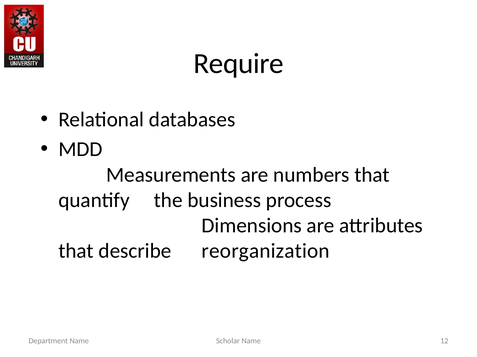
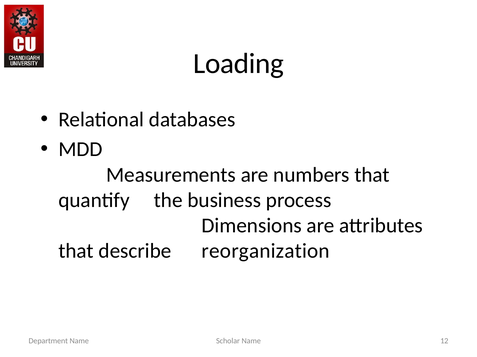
Require: Require -> Loading (239, 64)
